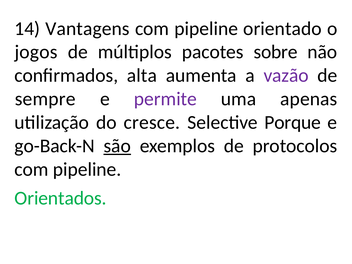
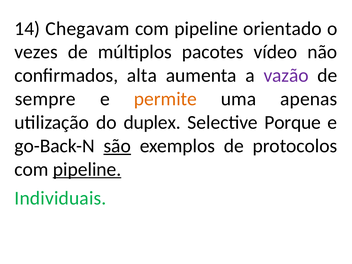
Vantagens: Vantagens -> Chegavam (87, 29)
jogos: jogos -> vezes (36, 52)
sobre: sobre -> vídeo (275, 52)
permite colour: purple -> orange (165, 99)
cresce: cresce -> duplex (152, 122)
pipeline underline: none -> present (87, 169)
Orientados: Orientados -> Individuais (60, 198)
